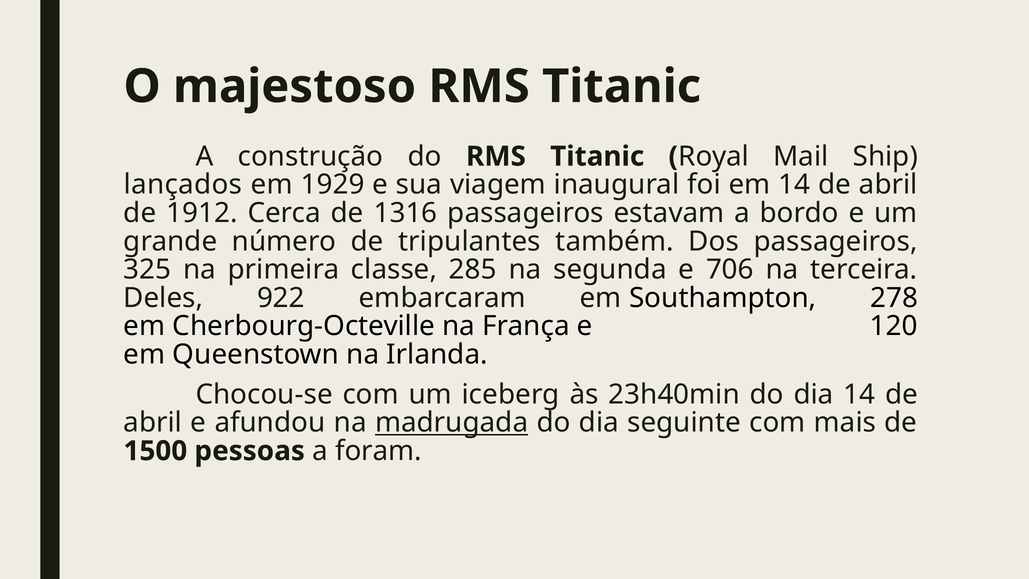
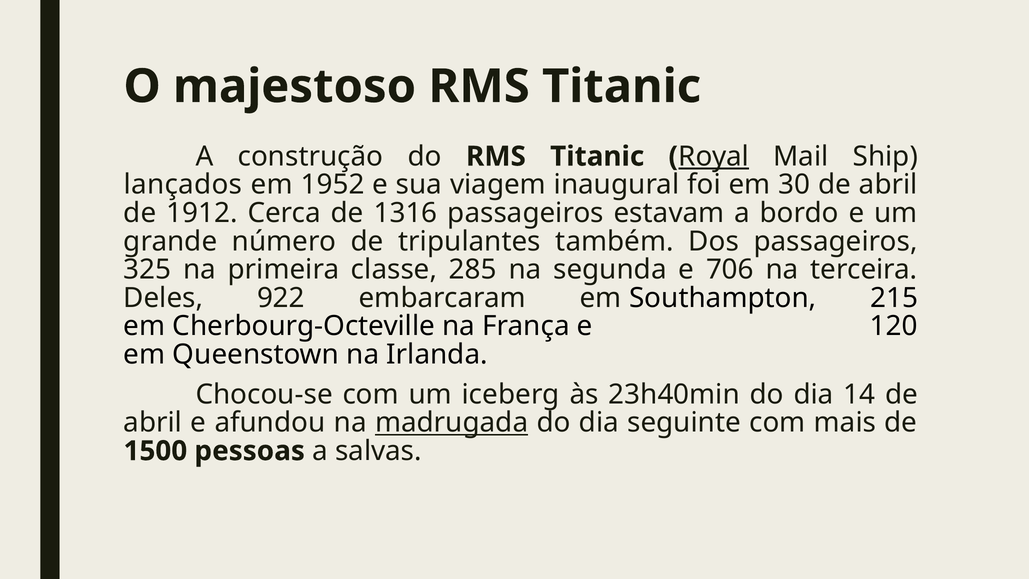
Royal underline: none -> present (714, 156)
1929: 1929 -> 1952 (333, 185)
em 14: 14 -> 30 (794, 185)
278: 278 -> 215 (894, 298)
foram: foram -> salvas (378, 451)
